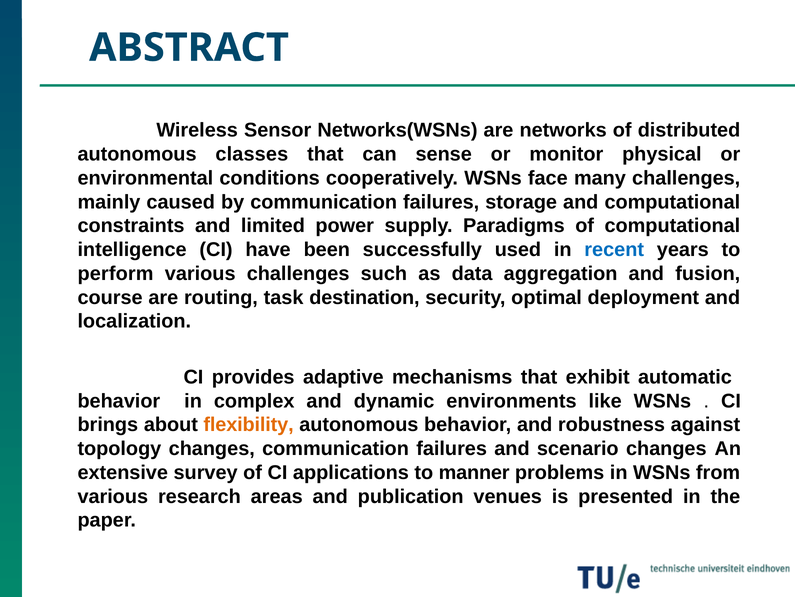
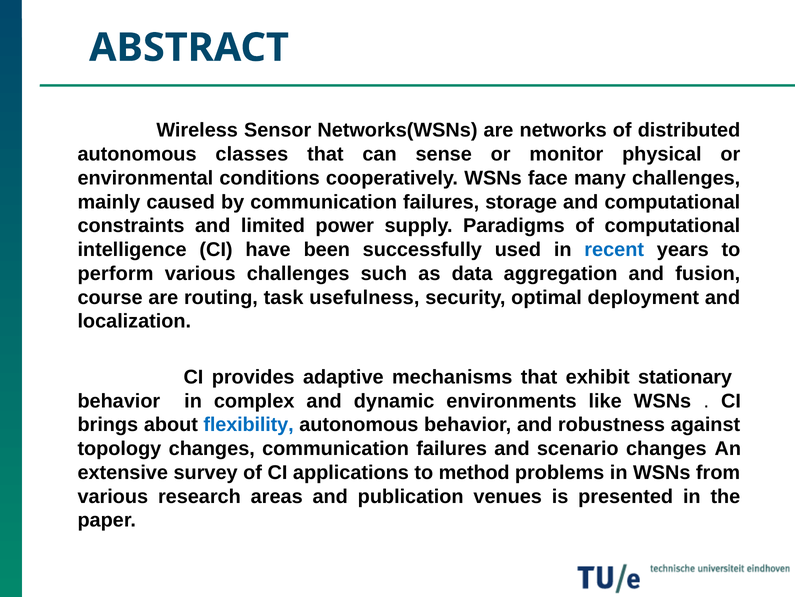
destination: destination -> usefulness (364, 297)
automatic: automatic -> stationary (685, 377)
flexibility colour: orange -> blue (249, 424)
manner: manner -> method (474, 472)
